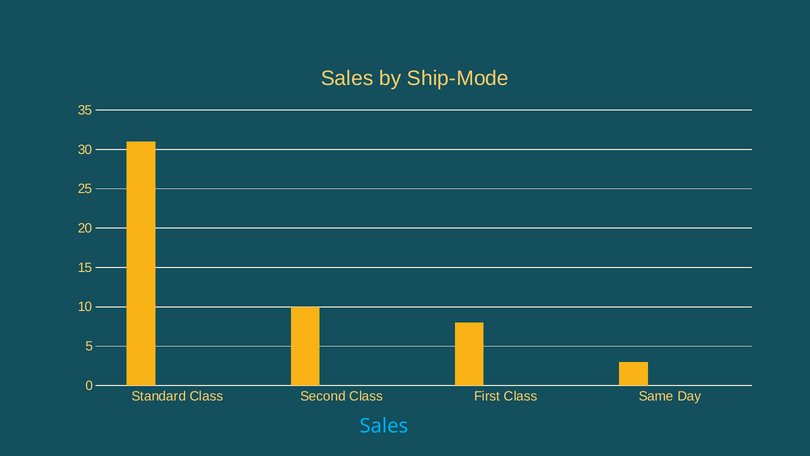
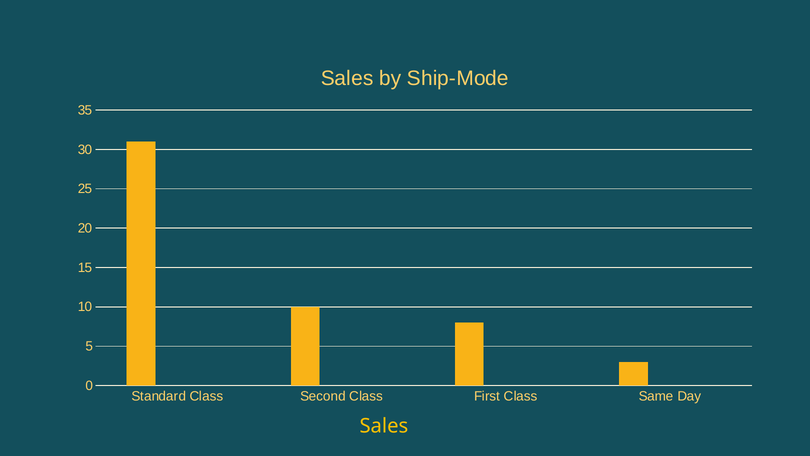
Sales colour: light blue -> yellow (384, 426)
